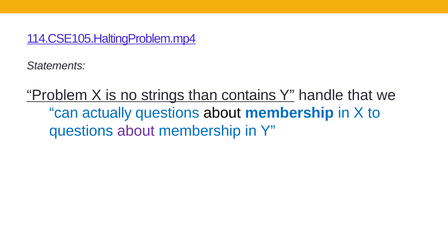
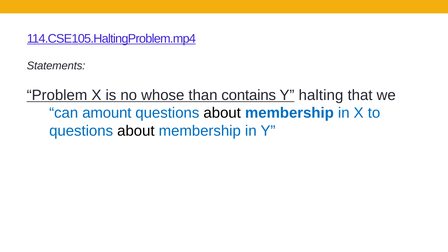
strings: strings -> whose (163, 95)
handle: handle -> halting (321, 95)
actually: actually -> amount (107, 113)
about colour: purple -> black (136, 131)
